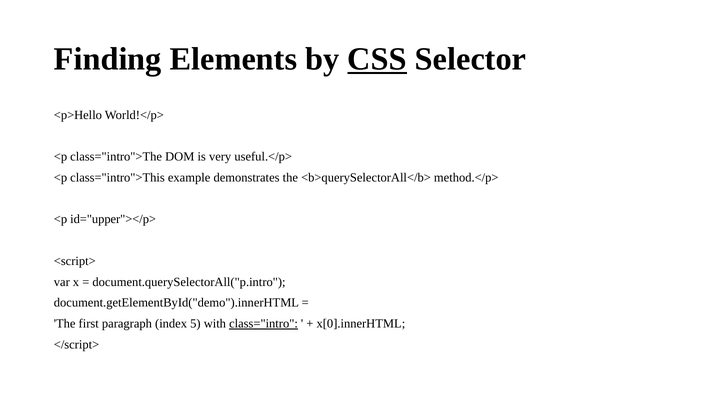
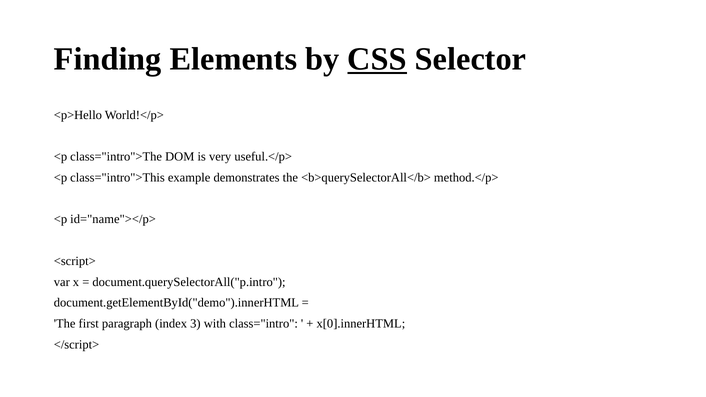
id="upper"></p>: id="upper"></p> -> id="name"></p> (113, 219)
5: 5 -> 3 (195, 324)
class="intro underline: present -> none (264, 324)
